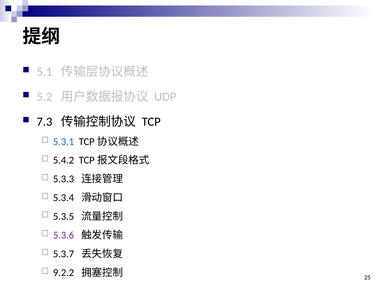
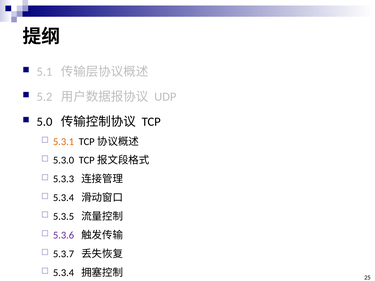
7.3: 7.3 -> 5.0 (44, 122)
5.3.1 colour: blue -> orange (64, 142)
5.4.2: 5.4.2 -> 5.3.0 (64, 160)
9.2.2: 9.2.2 -> 5.3.4 (64, 273)
